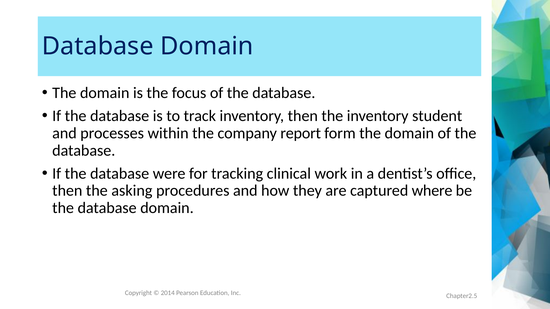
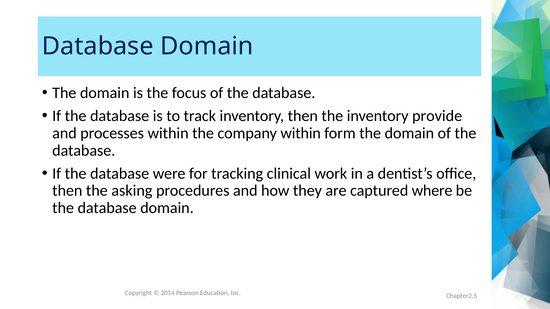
student: student -> provide (437, 116)
company report: report -> within (301, 133)
